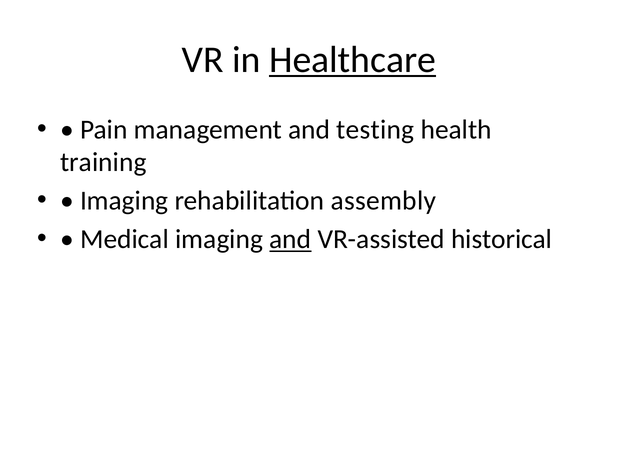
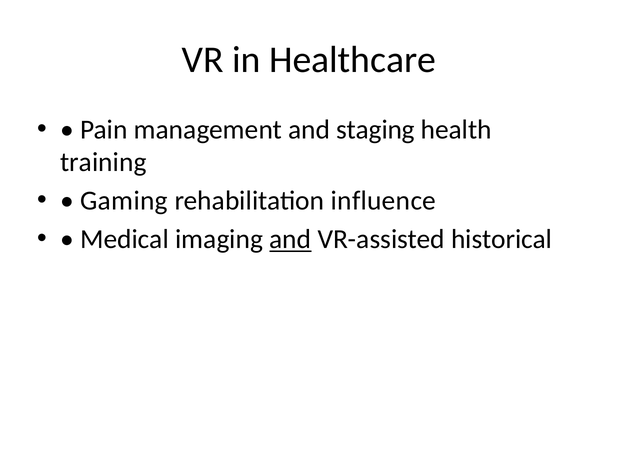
Healthcare underline: present -> none (353, 60)
testing: testing -> staging (376, 130)
Imaging: Imaging -> Gaming (124, 201)
assembly: assembly -> influence (383, 201)
